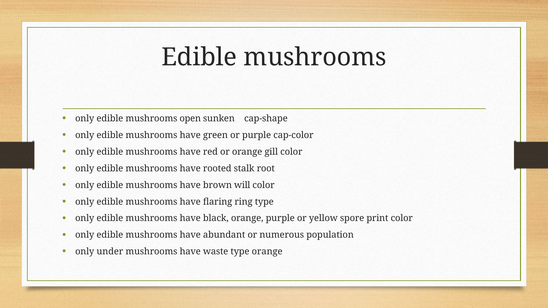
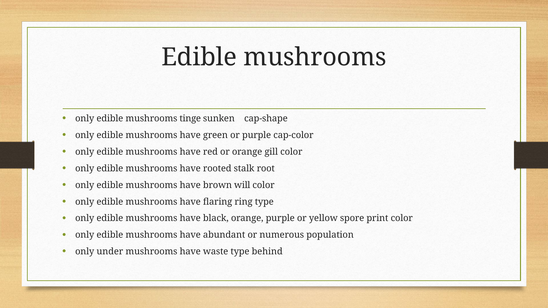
open: open -> tinge (190, 118)
type orange: orange -> behind (267, 252)
